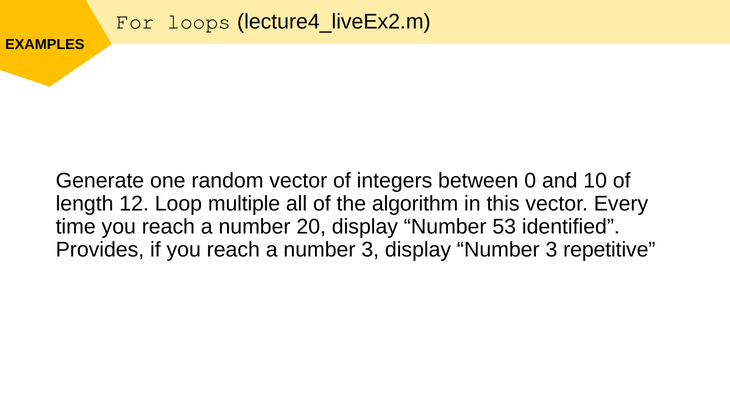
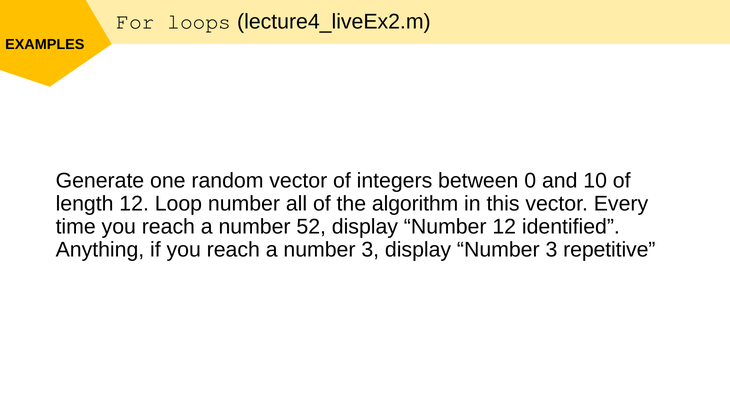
Loop multiple: multiple -> number (244, 204)
20: 20 -> 52 (311, 227)
Number 53: 53 -> 12 (504, 227)
Provides: Provides -> Anything (100, 250)
